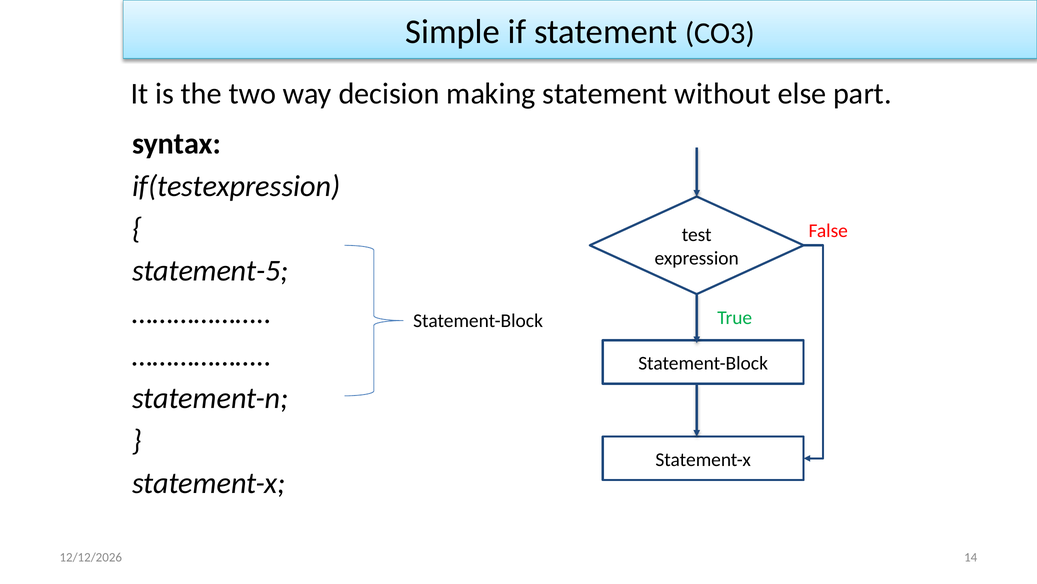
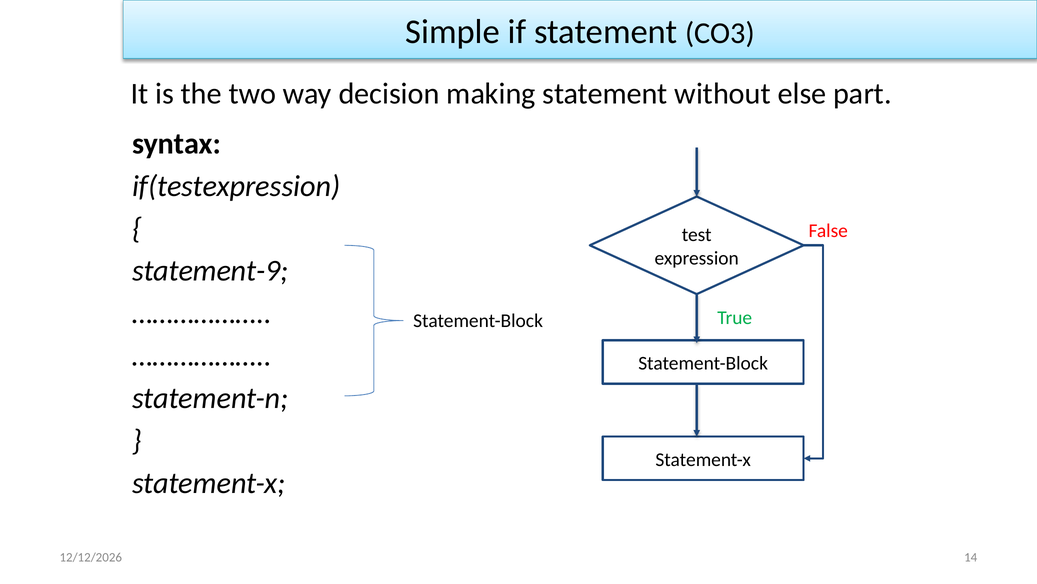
statement-5: statement-5 -> statement-9 (210, 271)
